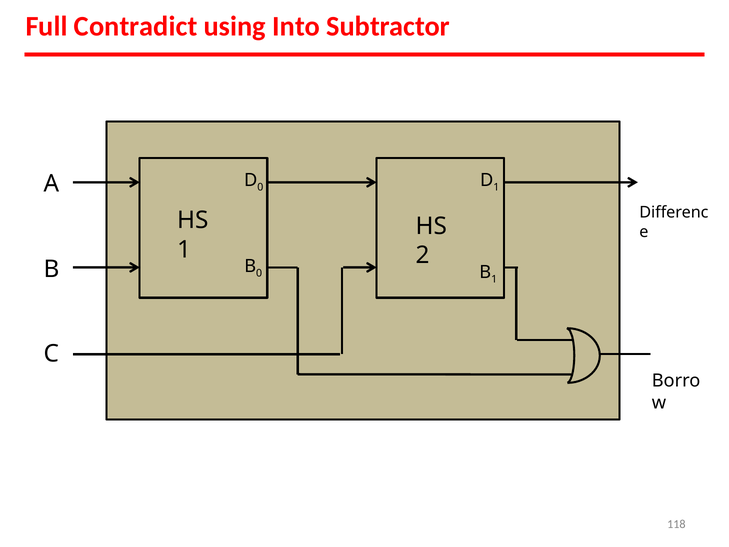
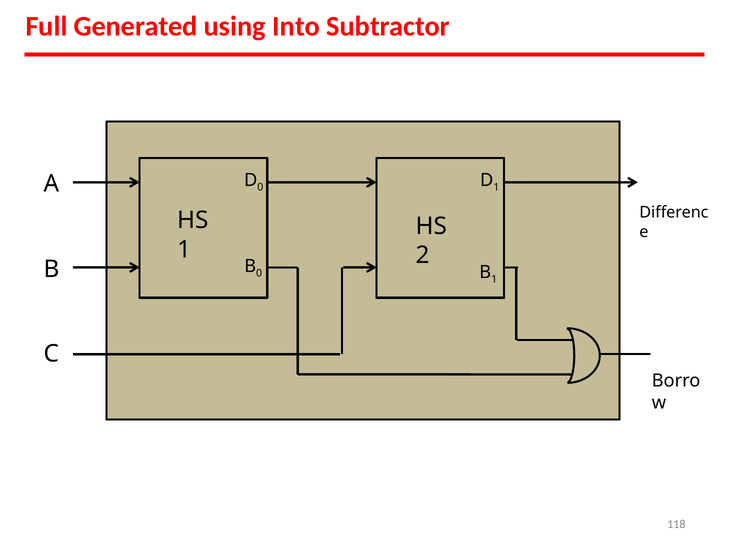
Contradict: Contradict -> Generated (136, 26)
